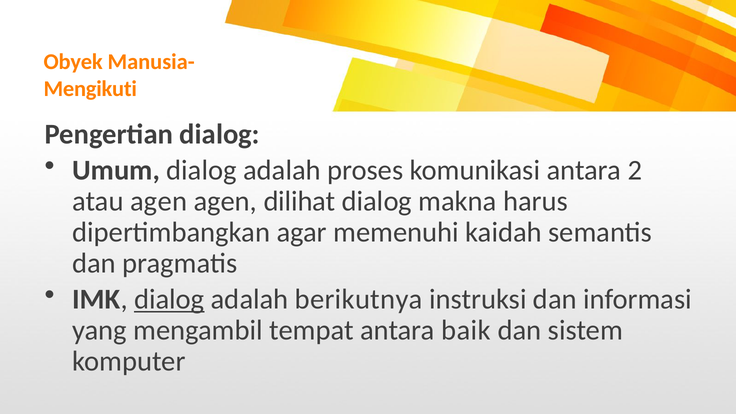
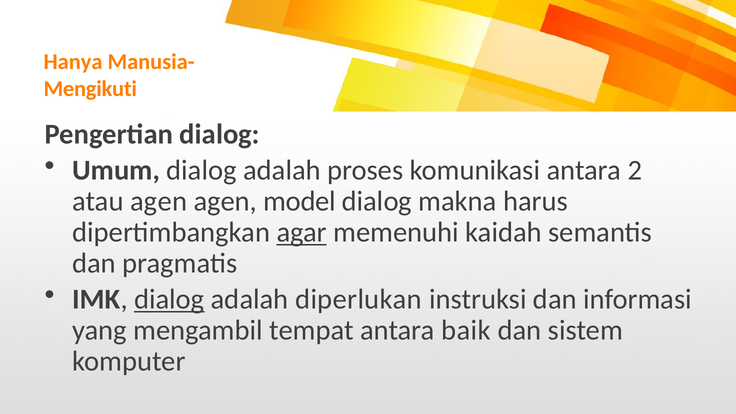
Obyek: Obyek -> Hanya (73, 62)
dilihat: dilihat -> model (300, 201)
agar underline: none -> present (302, 232)
berikutnya: berikutnya -> diperlukan (359, 299)
